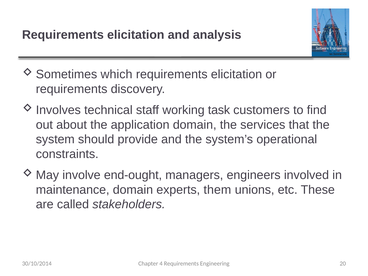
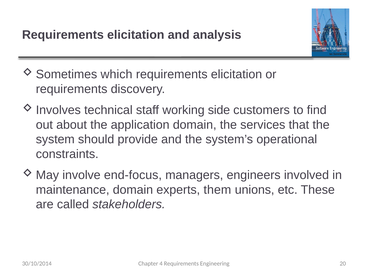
task: task -> side (219, 110)
end-ought: end-ought -> end-focus (133, 175)
